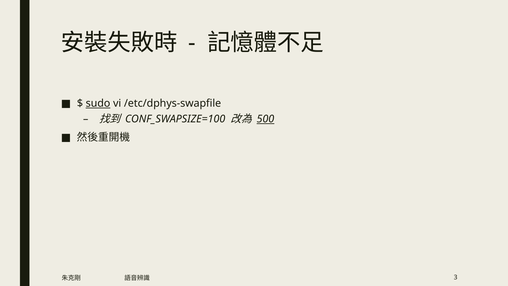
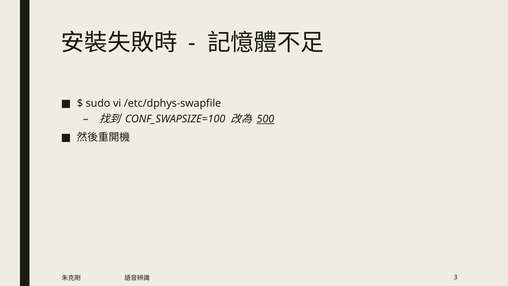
sudo underline: present -> none (98, 103)
